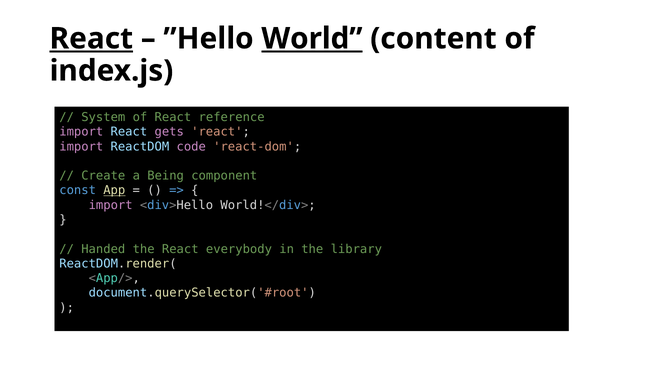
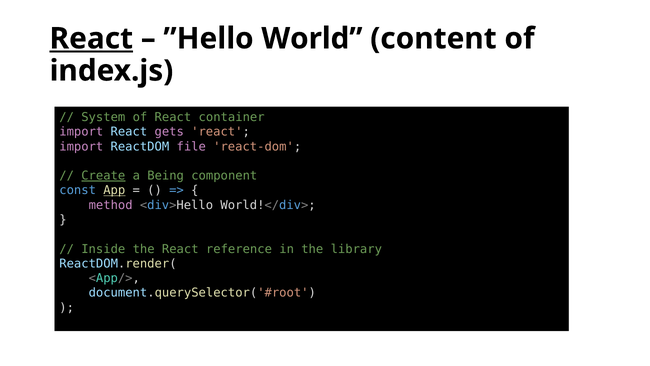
World underline: present -> none (312, 39)
reference: reference -> container (232, 117)
code: code -> file (191, 146)
Create underline: none -> present (103, 176)
import: import -> method (111, 205)
Handed: Handed -> Inside (103, 249)
everybody: everybody -> reference (239, 249)
